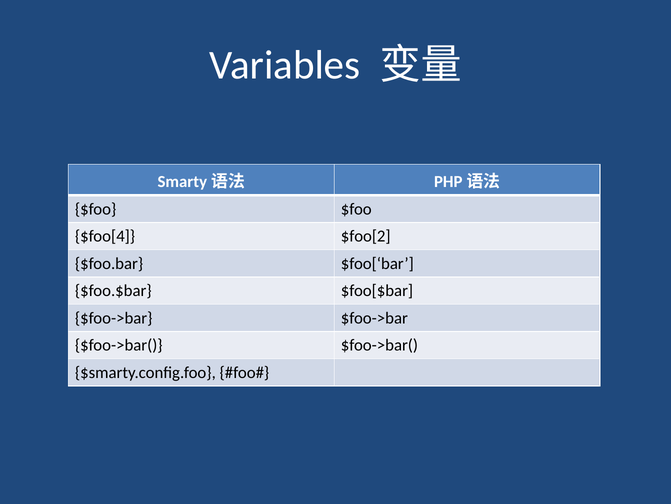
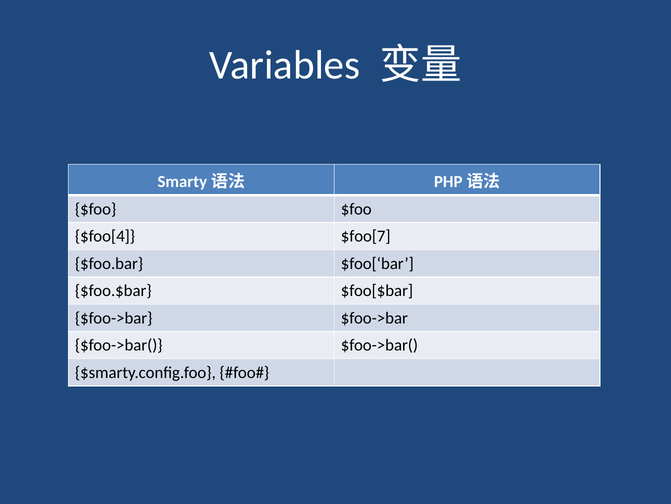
$foo[2: $foo[2 -> $foo[7 (366, 236)
